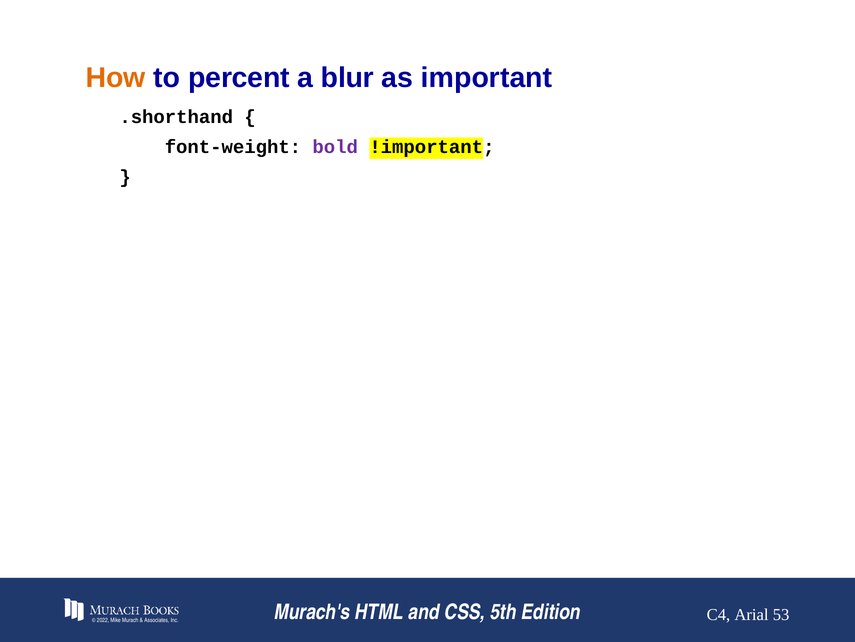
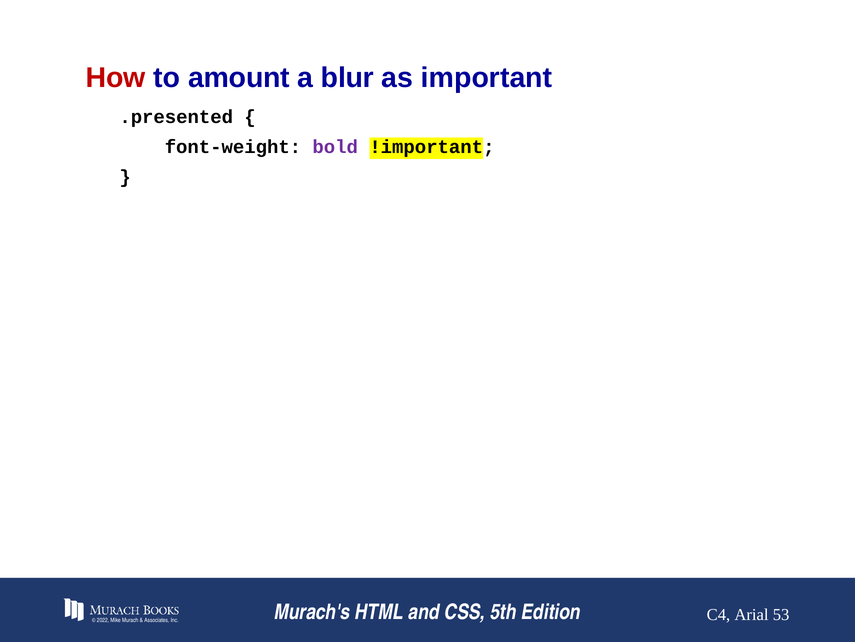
How colour: orange -> red (116, 78)
percent: percent -> amount (239, 78)
.shorthand: .shorthand -> .presented (176, 117)
